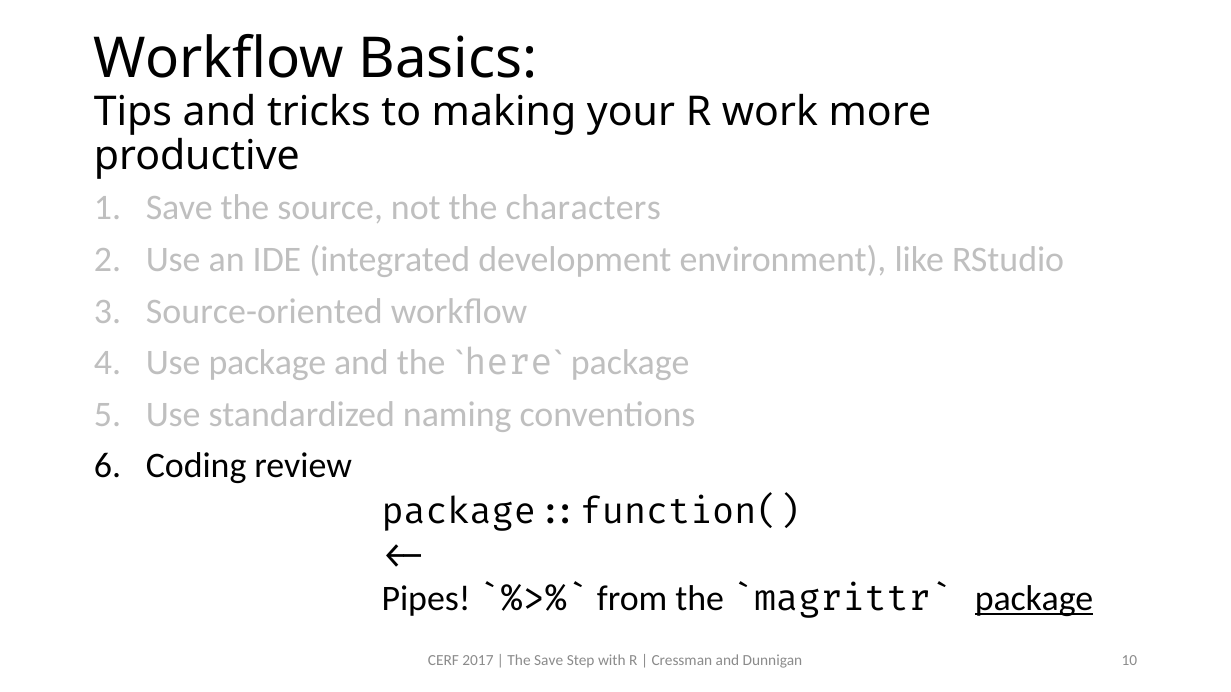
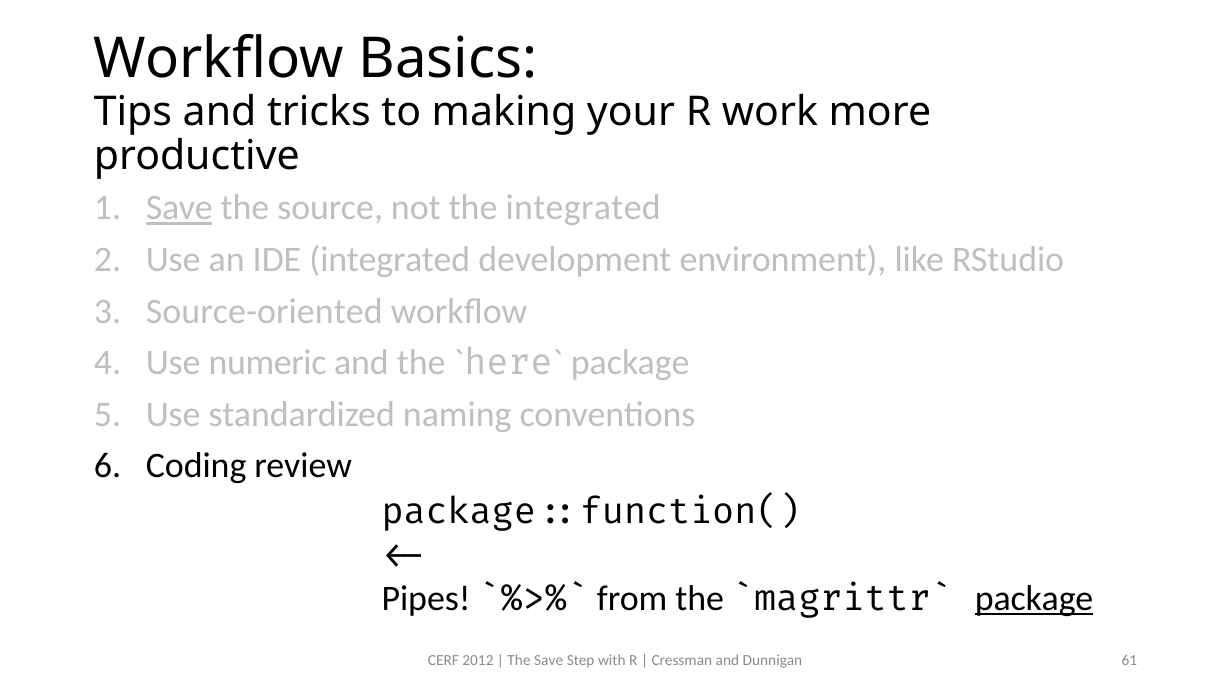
Save underline: none -> present (179, 208)
the characters: characters -> integrated (583, 208)
Use package: package -> numeric (267, 363)
2017: 2017 -> 2012 (478, 661)
10: 10 -> 61 (1129, 661)
